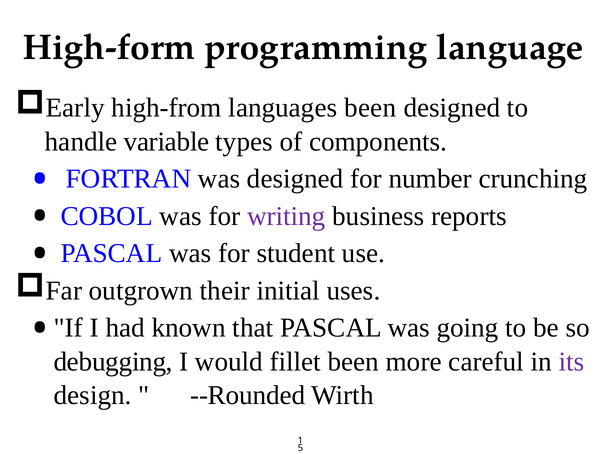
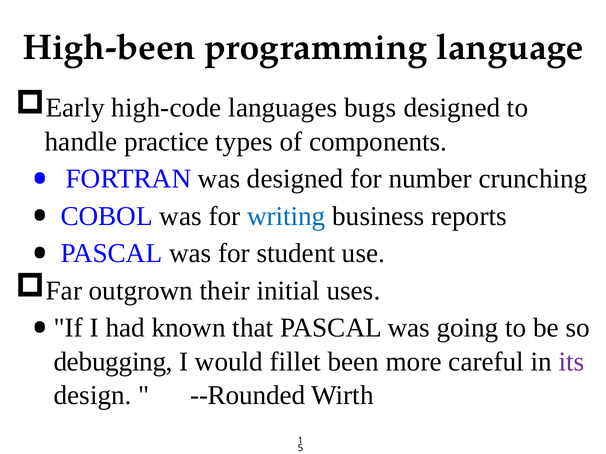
High-form: High-form -> High-been (109, 47)
high-from: high-from -> high-code (166, 108)
languages been: been -> bugs (370, 108)
variable: variable -> practice (166, 142)
writing colour: purple -> blue (286, 216)
